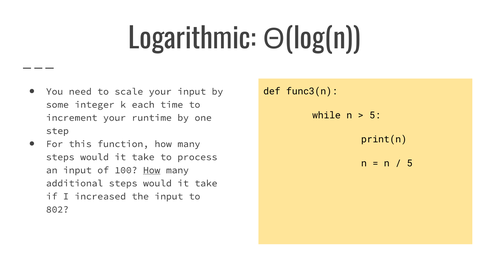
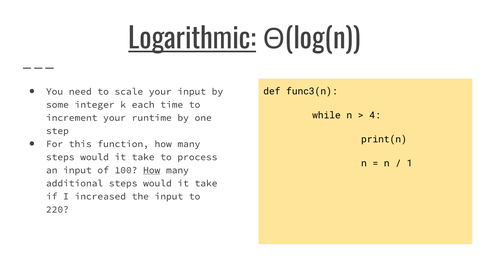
Logarithmic underline: none -> present (192, 39)
5: 5 -> 4 (375, 115)
5: 5 -> 1 (410, 163)
802: 802 -> 220 (57, 209)
